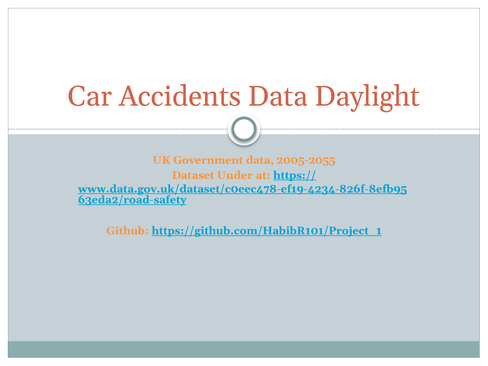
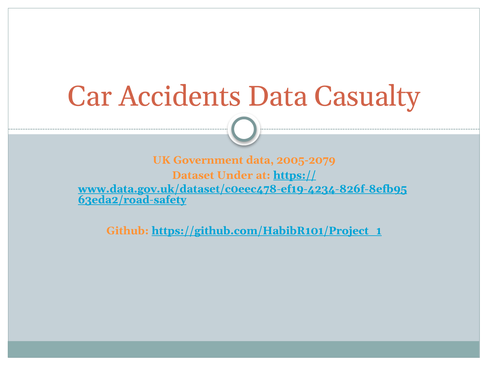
Daylight: Daylight -> Casualty (367, 96)
2005-2055: 2005-2055 -> 2005-2079 (306, 160)
